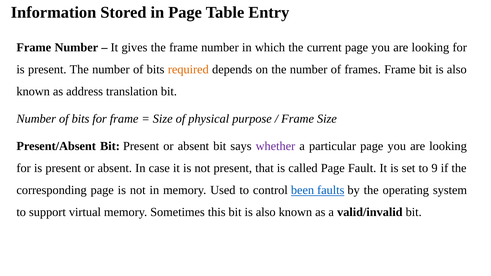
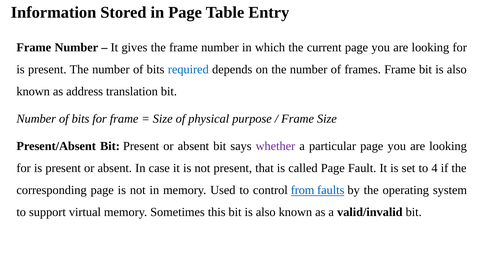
required colour: orange -> blue (188, 70)
9: 9 -> 4 (434, 168)
been: been -> from (303, 190)
